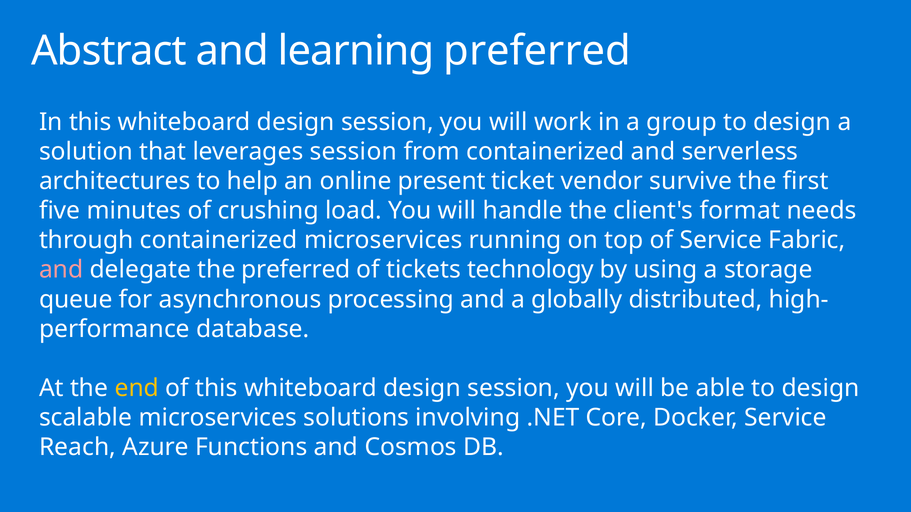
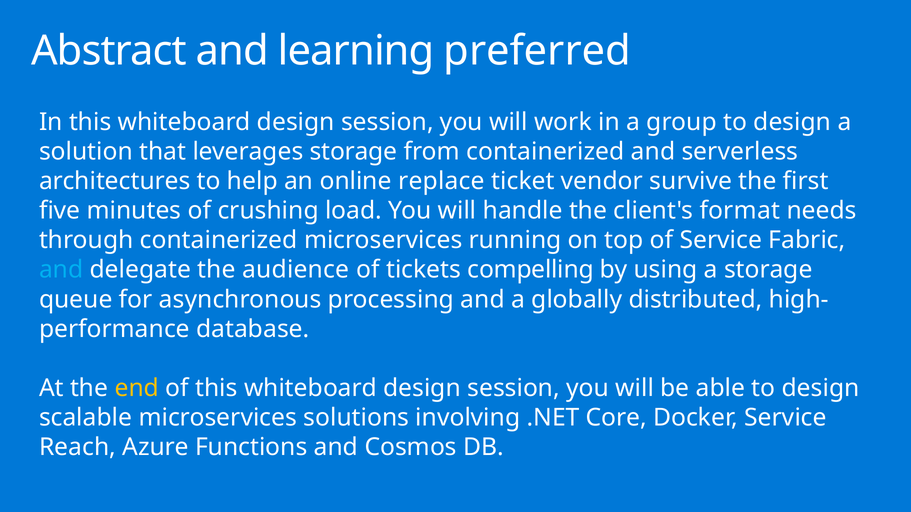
leverages session: session -> storage (354, 152)
present: present -> replace (441, 181)
and colour: pink -> light blue (61, 270)
the preferred: preferred -> audience (296, 270)
technology: technology -> compelling (531, 270)
